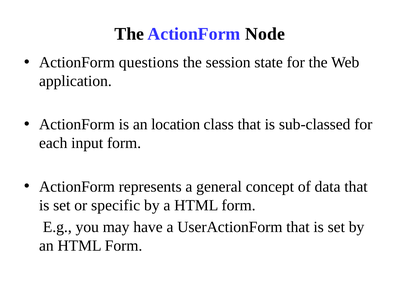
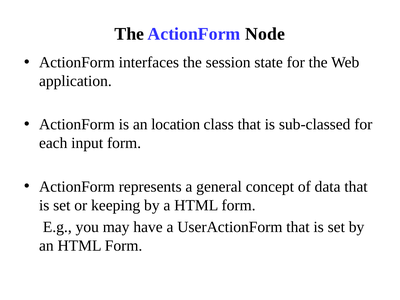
questions: questions -> interfaces (149, 62)
specific: specific -> keeping (116, 205)
